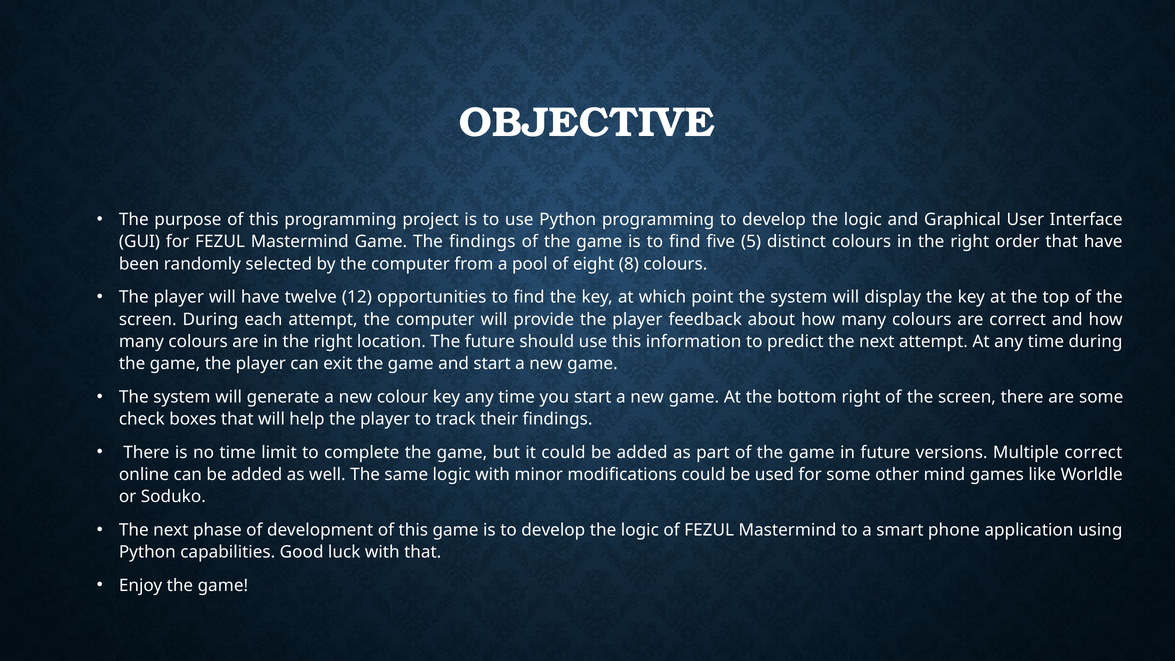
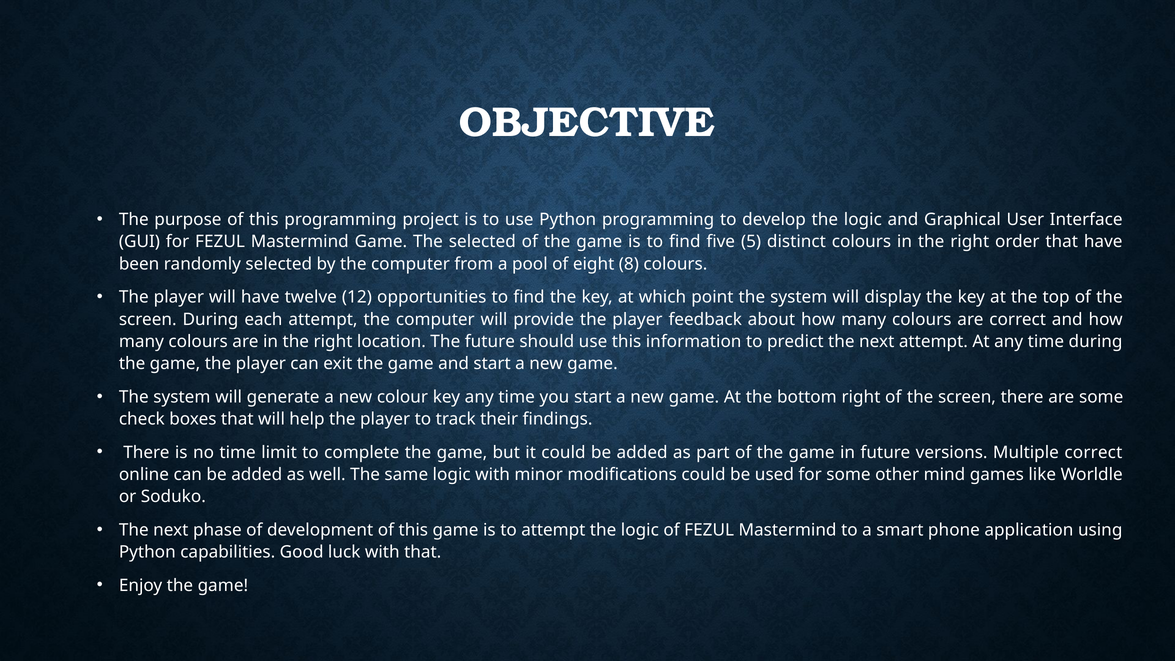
The findings: findings -> selected (482, 242)
is to develop: develop -> attempt (553, 530)
